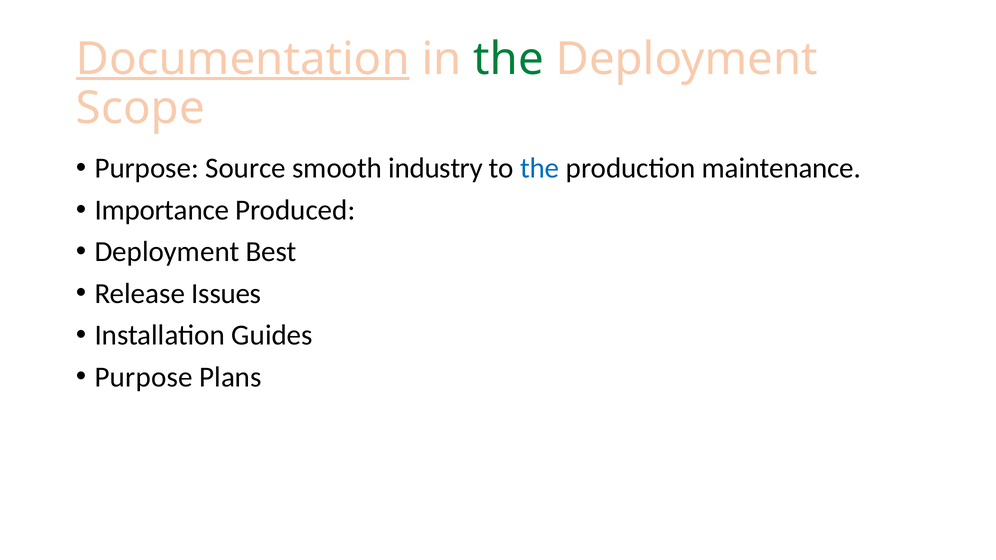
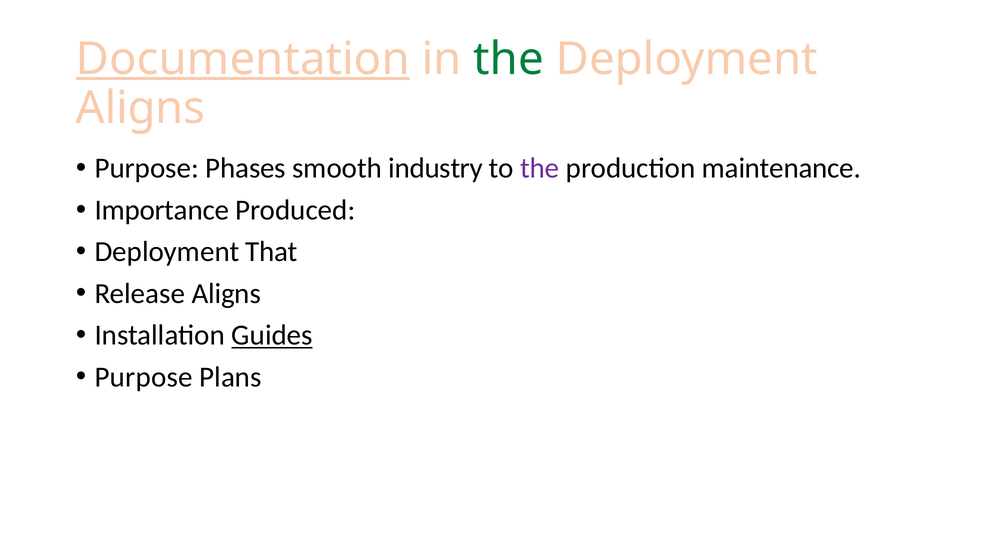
Scope: Scope -> Aligns (141, 108)
Source: Source -> Phases (246, 168)
the colour: blue -> purple (540, 168)
Best: Best -> That (271, 252)
Release Issues: Issues -> Aligns (226, 294)
Guides underline: none -> present (272, 335)
